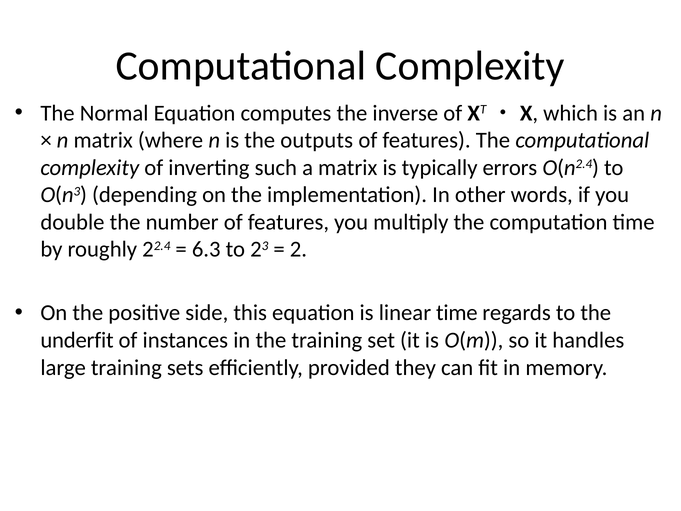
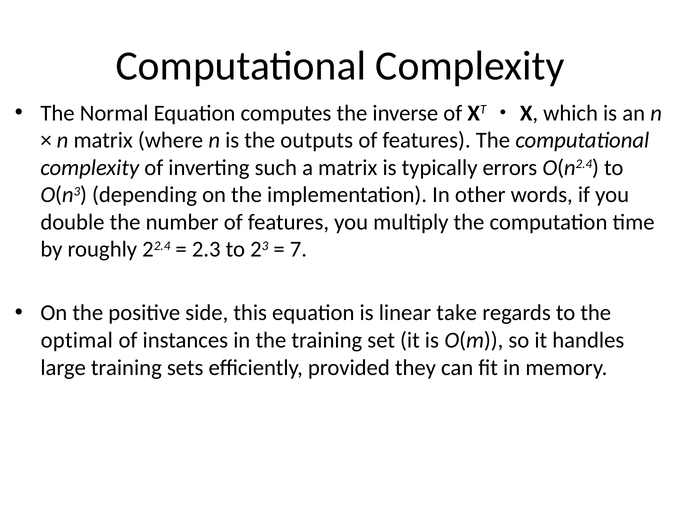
6.3: 6.3 -> 2.3 (206, 249)
2: 2 -> 7 (298, 249)
linear time: time -> take (457, 313)
underfit: underfit -> optimal (77, 340)
